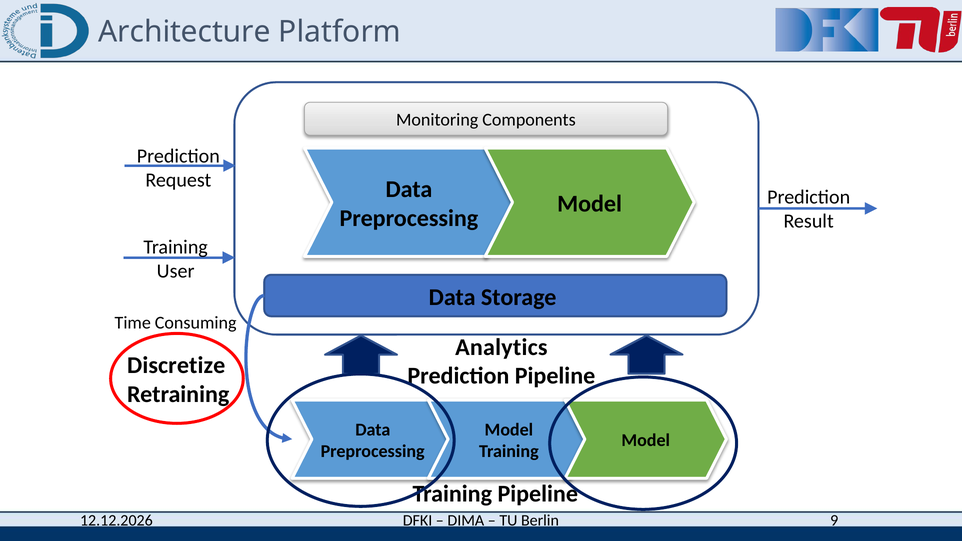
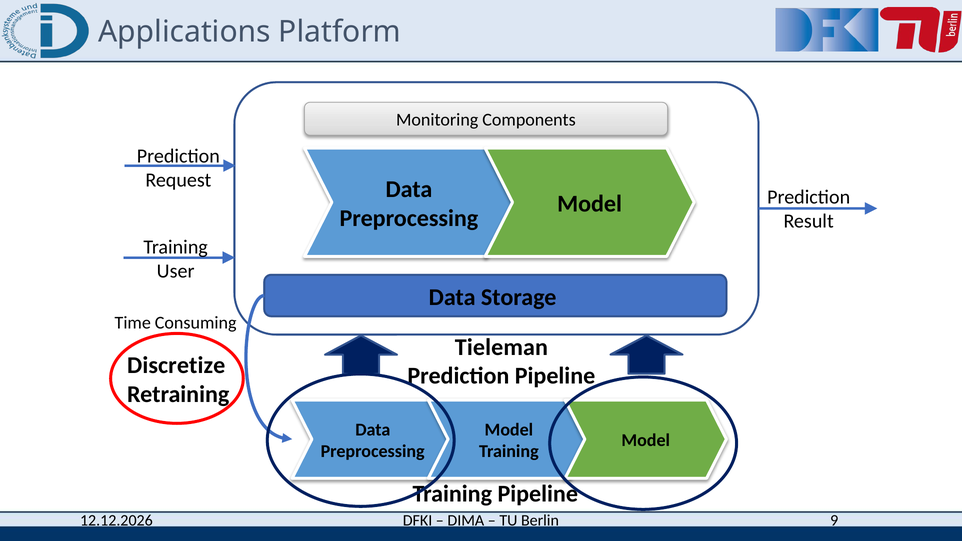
Architecture: Architecture -> Applications (184, 32)
Analytics: Analytics -> Tieleman (501, 347)
